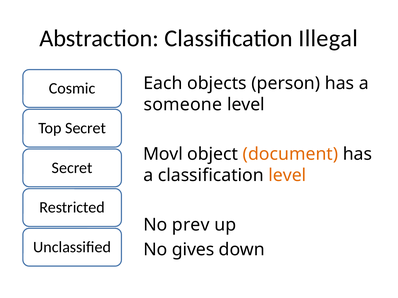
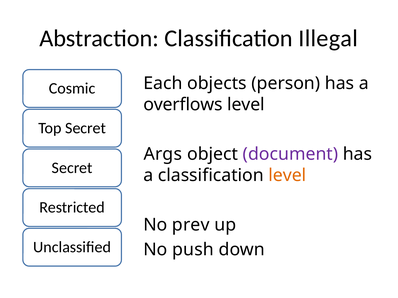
someone: someone -> overflows (183, 105)
Movl: Movl -> Args (163, 154)
document colour: orange -> purple (290, 154)
gives: gives -> push (193, 250)
